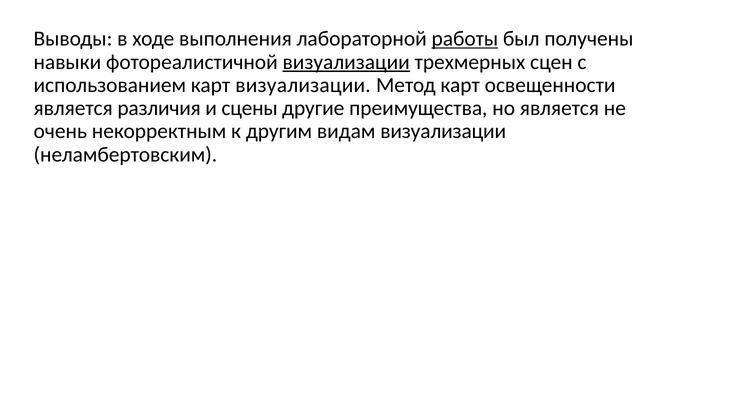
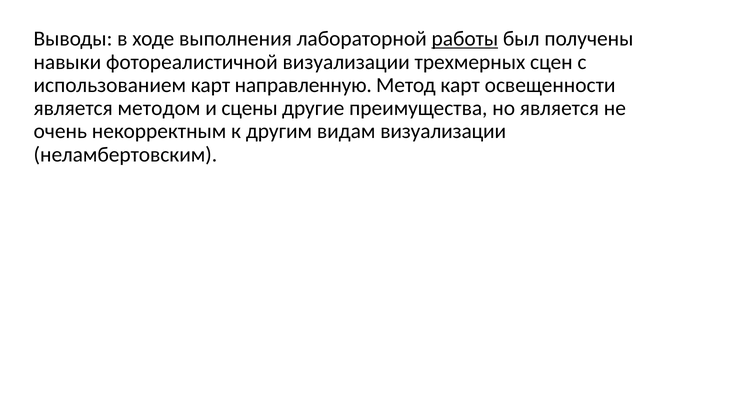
визуализации underline: present -> none (346, 62)
карт визуализации: визуализации -> направленную (303, 85)
различия: различия -> методом (159, 108)
